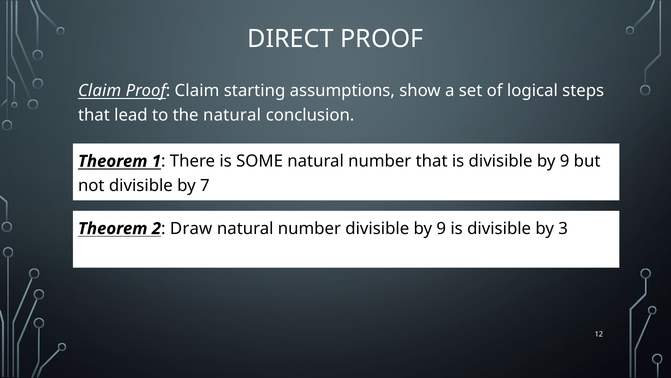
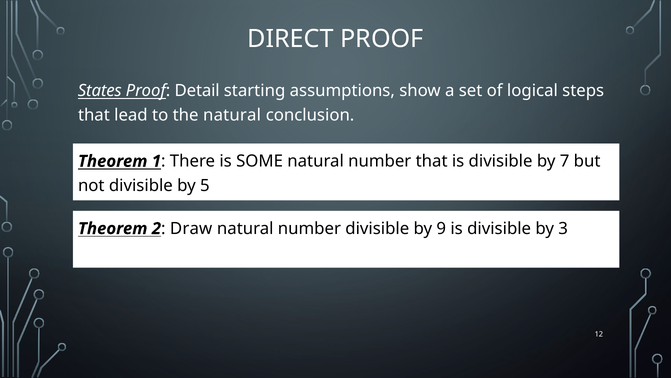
Claim: Claim -> States (100, 91)
Claim: Claim -> Detail (197, 91)
is divisible by 9: 9 -> 7 (565, 161)
7: 7 -> 5 (205, 185)
